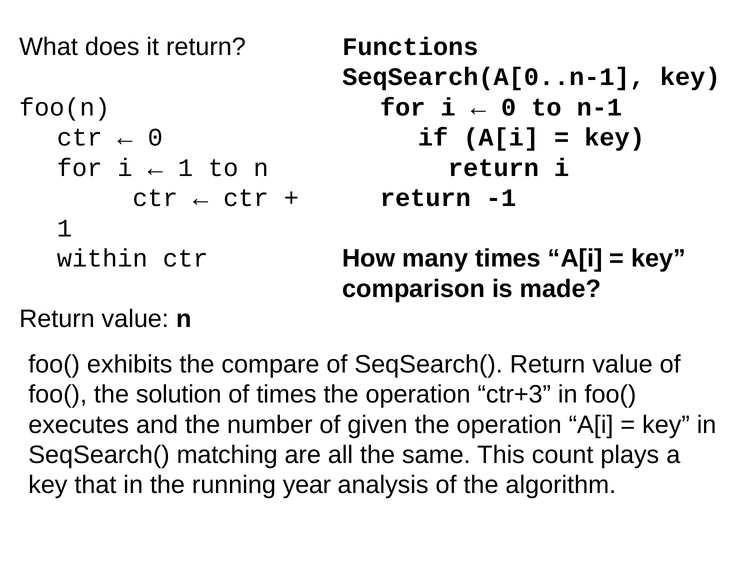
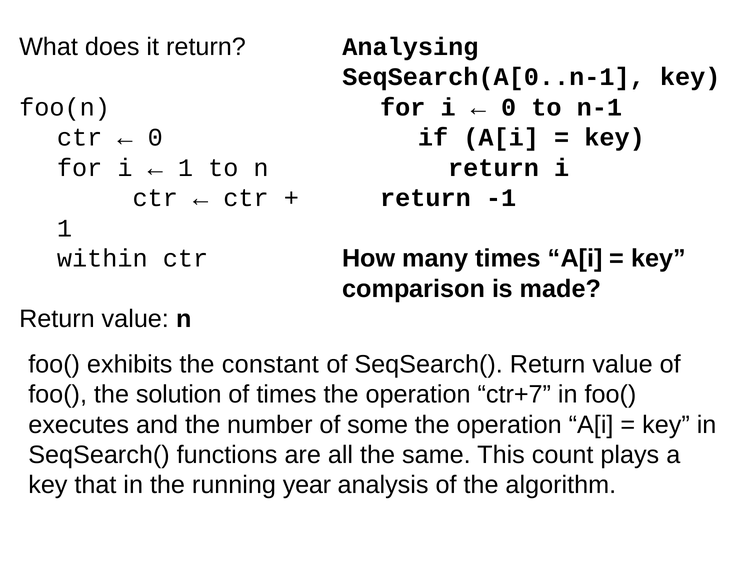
Functions: Functions -> Analysing (410, 47)
compare: compare -> constant (270, 364)
ctr+3: ctr+3 -> ctr+7 (514, 394)
given: given -> some (378, 425)
matching: matching -> functions (227, 455)
